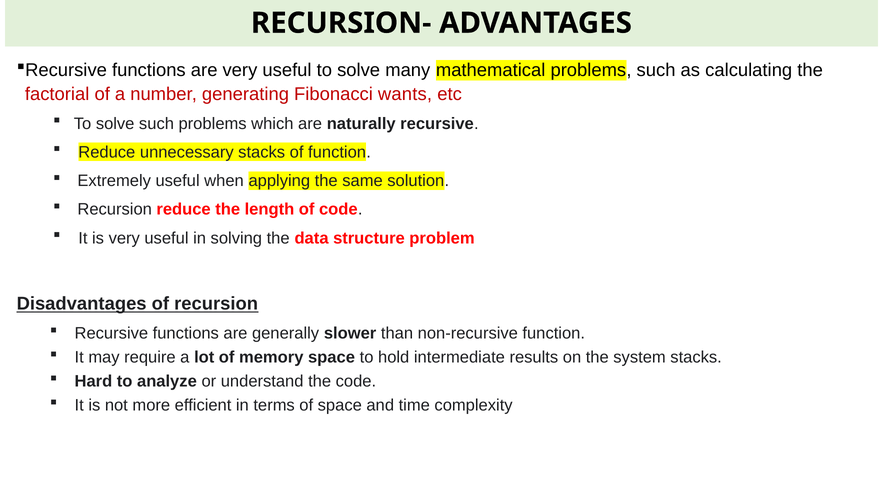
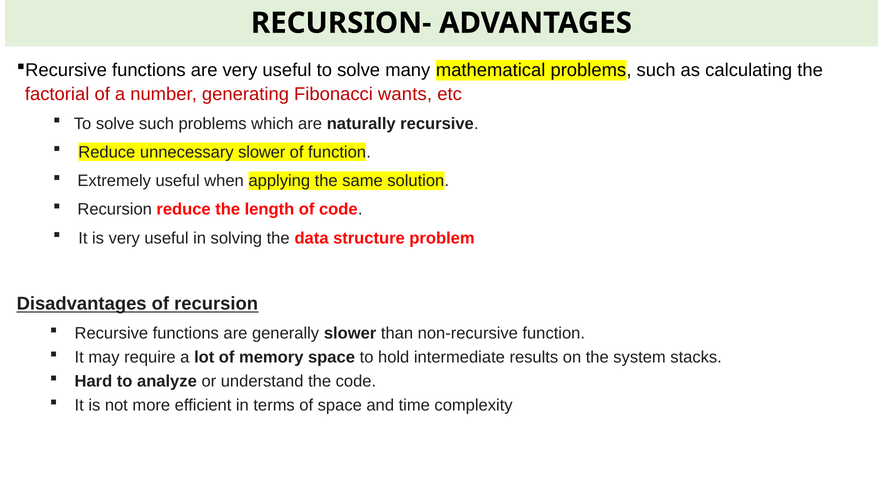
unnecessary stacks: stacks -> slower (262, 152)
